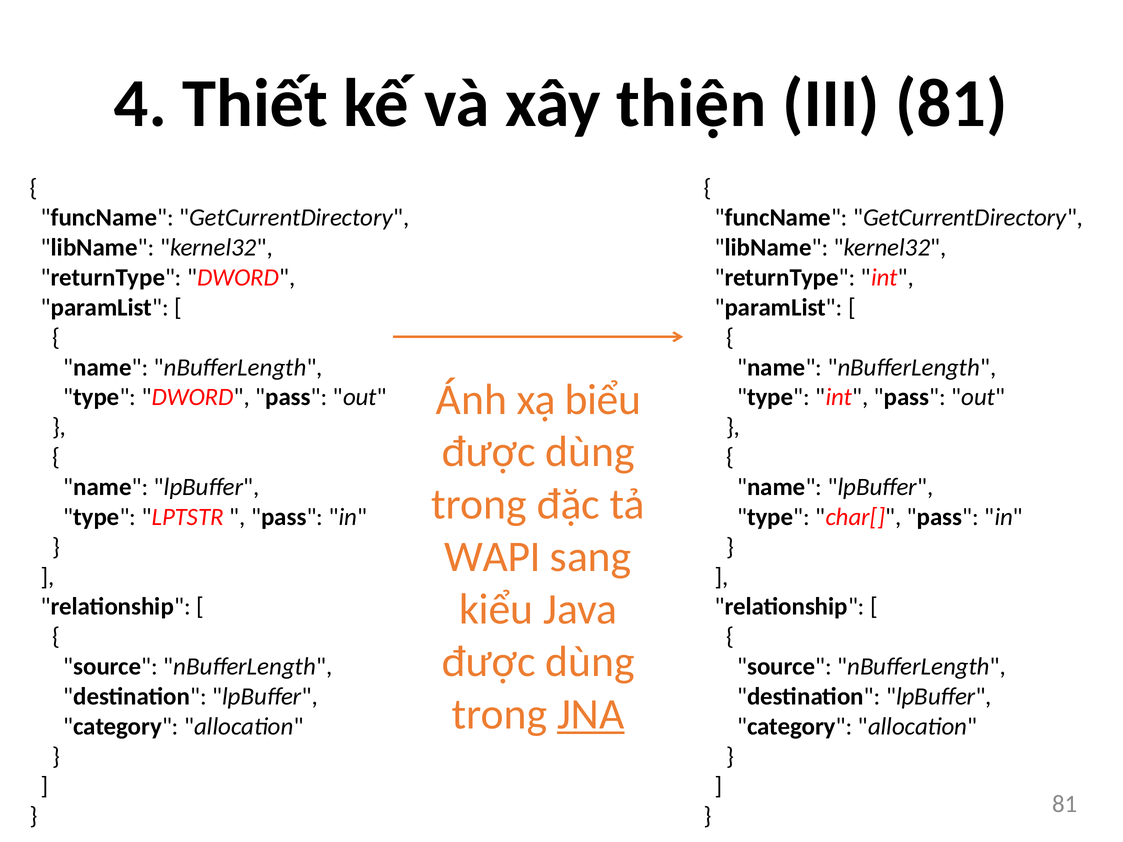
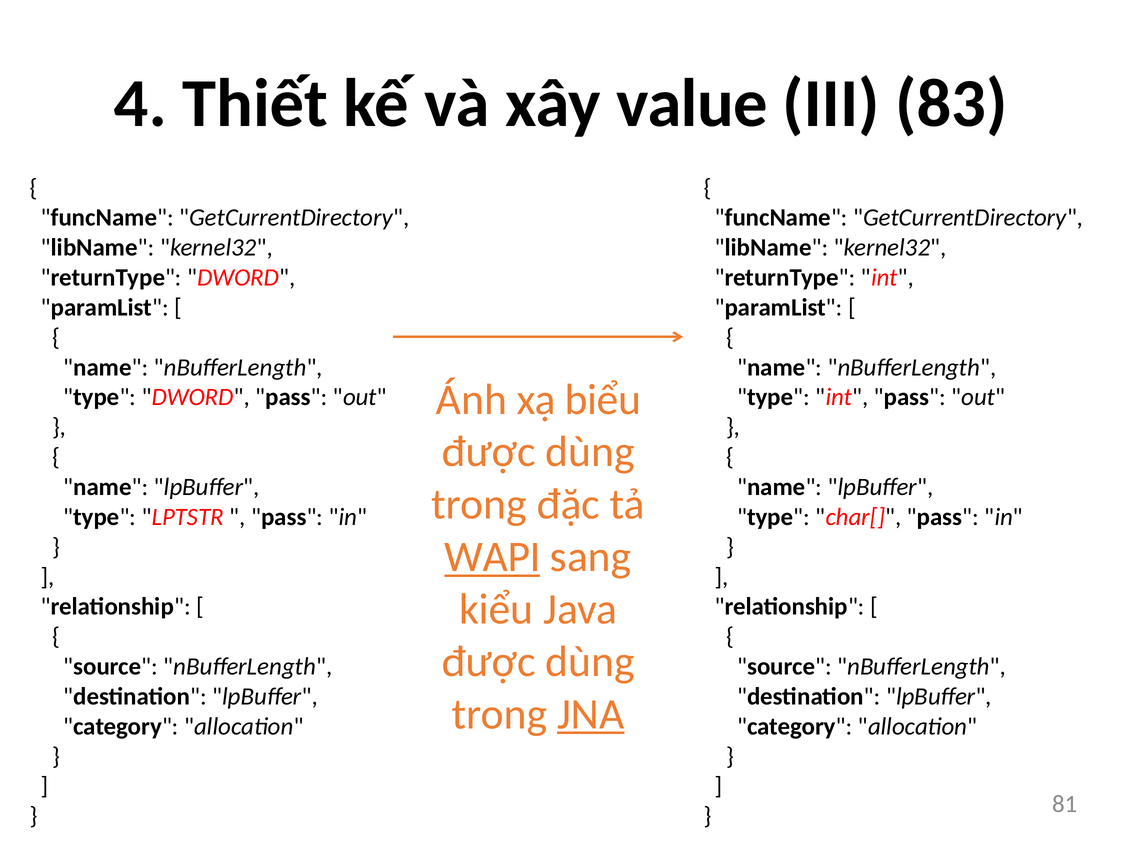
thiện: thiện -> value (692, 103)
III 81: 81 -> 83 (951, 103)
WAPI underline: none -> present (493, 557)
